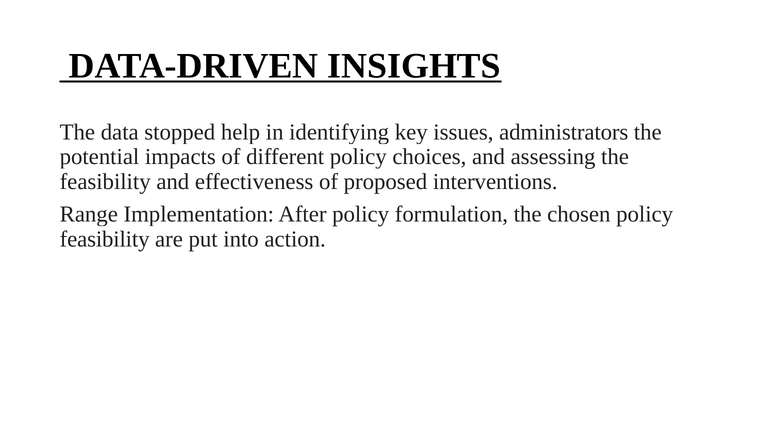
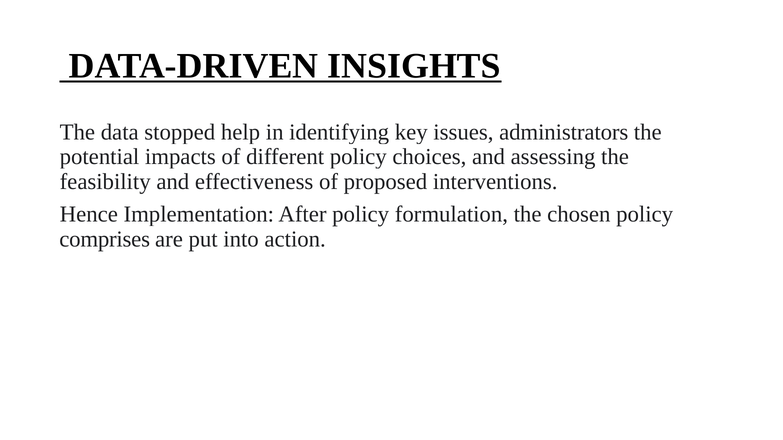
Range: Range -> Hence (89, 215)
feasibility: feasibility -> comprises (105, 239)
